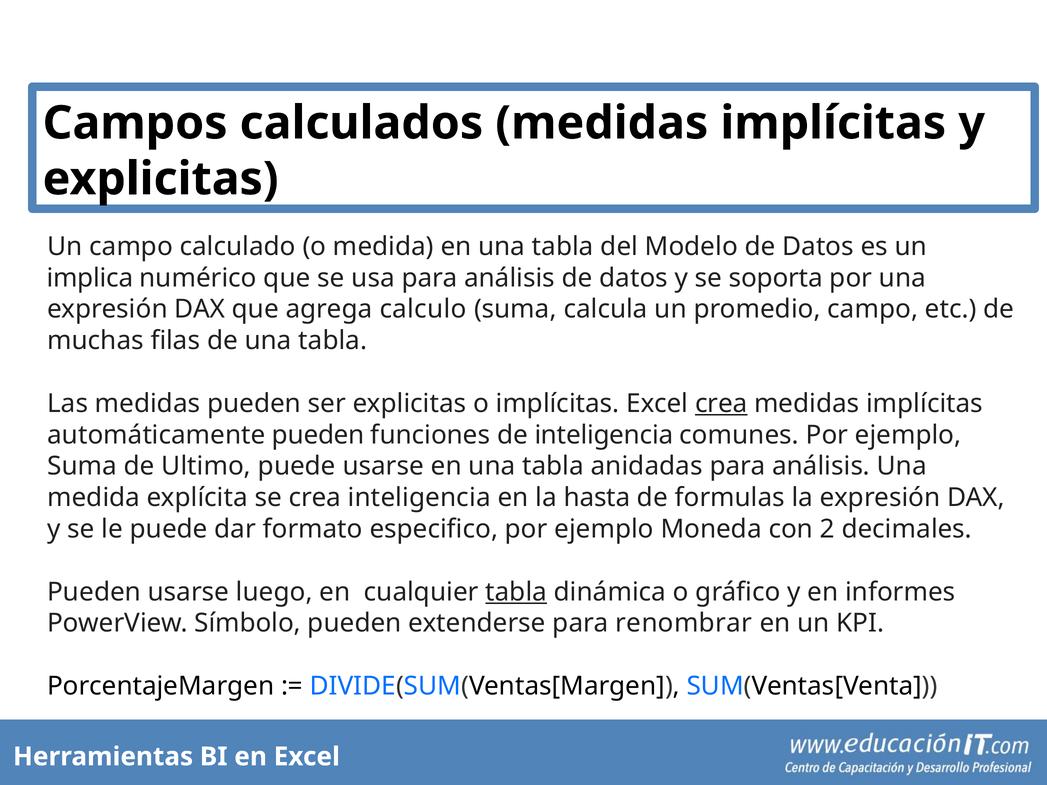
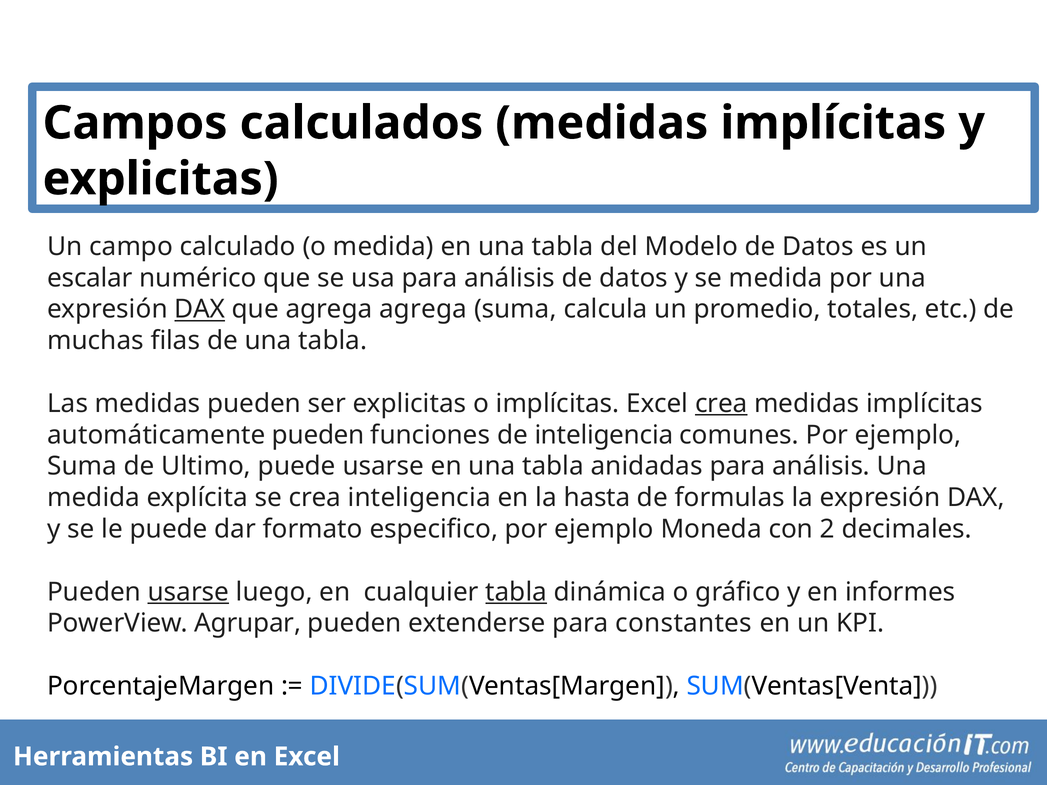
implica: implica -> escalar (90, 278)
se soporta: soporta -> medida (776, 278)
DAX underline: none -> present (200, 309)
agrega calculo: calculo -> agrega (423, 309)
promedio campo: campo -> totales (873, 309)
usarse underline: none -> present (188, 592)
Símbolo: Símbolo -> Agrupar (248, 624)
renombrar: renombrar -> constantes (684, 624)
